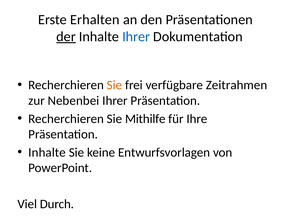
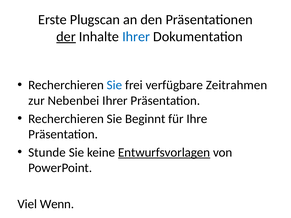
Erhalten: Erhalten -> Plugscan (95, 20)
Sie colour: orange -> blue (114, 85)
Mithilfe: Mithilfe -> Beginnt (145, 119)
Inhalte: Inhalte -> Stunde (47, 153)
Entwurfsvorlagen underline: none -> present (164, 153)
Durch: Durch -> Wenn (57, 204)
